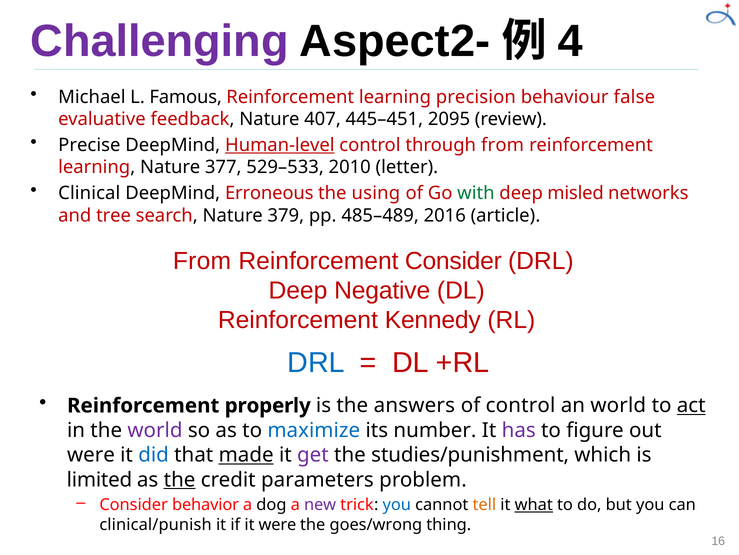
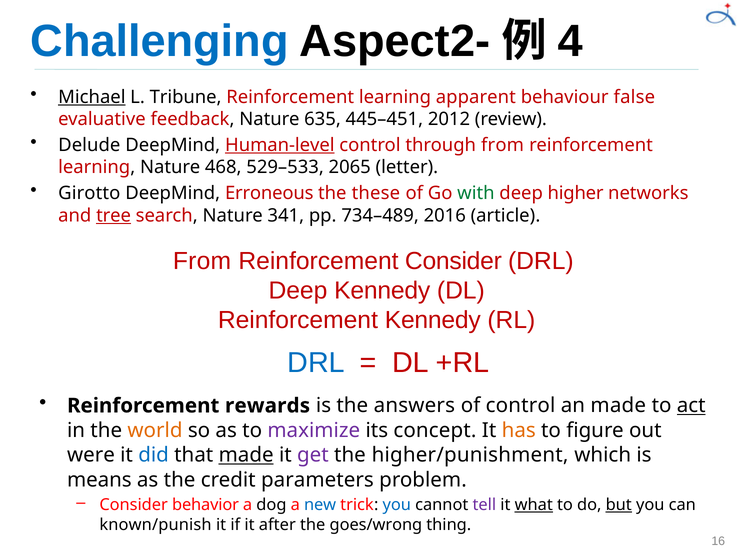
Challenging colour: purple -> blue (160, 41)
Michael underline: none -> present (92, 97)
Famous: Famous -> Tribune (186, 97)
precision: precision -> apparent (476, 97)
407: 407 -> 635 (322, 119)
2095: 2095 -> 2012 (449, 119)
Precise: Precise -> Delude (89, 145)
377: 377 -> 468 (223, 167)
2010: 2010 -> 2065 (350, 167)
Clinical: Clinical -> Girotto (89, 193)
using: using -> these (376, 193)
misled: misled -> higher (576, 193)
tree underline: none -> present (114, 215)
379: 379 -> 341 (286, 215)
485–489: 485–489 -> 734–489 (380, 215)
Deep Negative: Negative -> Kennedy (382, 290)
properly: properly -> rewards (268, 405)
an world: world -> made (618, 405)
world colour: purple -> orange (155, 430)
maximize colour: blue -> purple (314, 430)
number: number -> concept (435, 430)
has colour: purple -> orange (519, 430)
studies/punishment: studies/punishment -> higher/punishment (470, 454)
limited: limited -> means (99, 479)
the underline: present -> none (180, 479)
new colour: purple -> blue (320, 504)
tell colour: orange -> purple (484, 504)
but underline: none -> present (619, 504)
clinical/punish: clinical/punish -> known/punish (156, 524)
it were: were -> after (277, 524)
